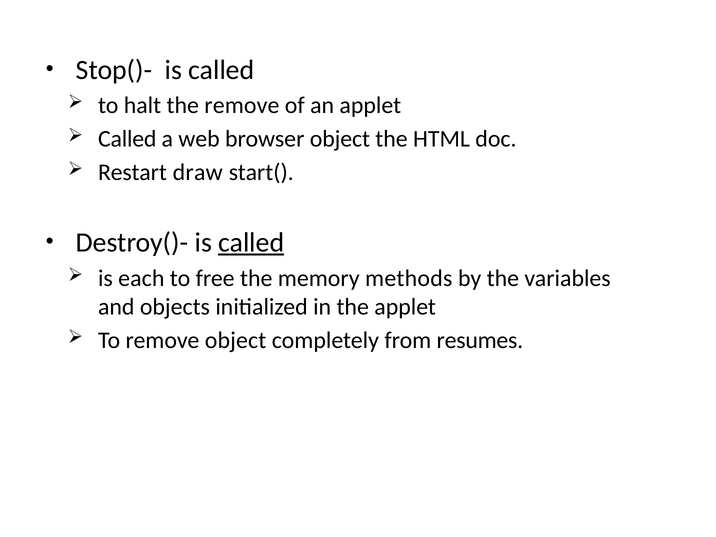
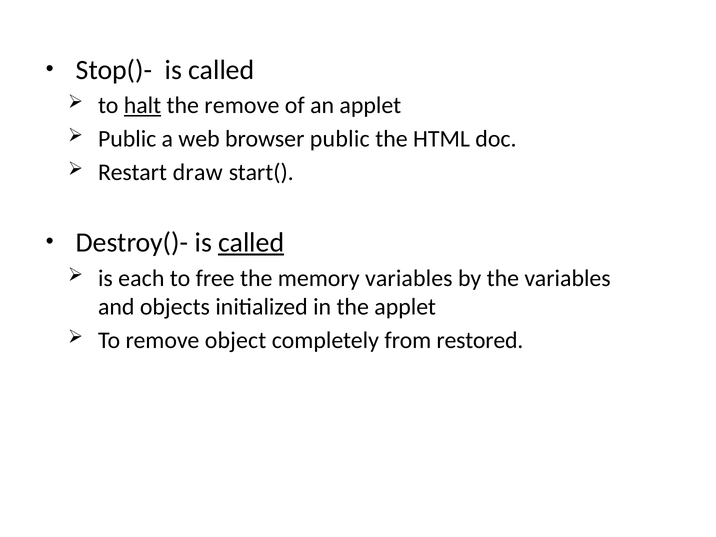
halt underline: none -> present (142, 105)
Called: Called -> Public (127, 139)
browser object: object -> public (340, 139)
memory methods: methods -> variables (409, 278)
resumes: resumes -> restored (480, 340)
